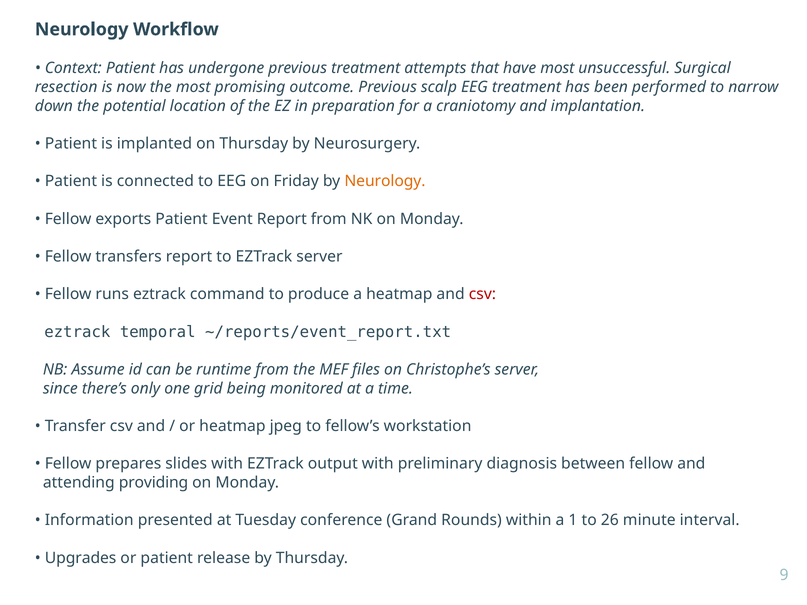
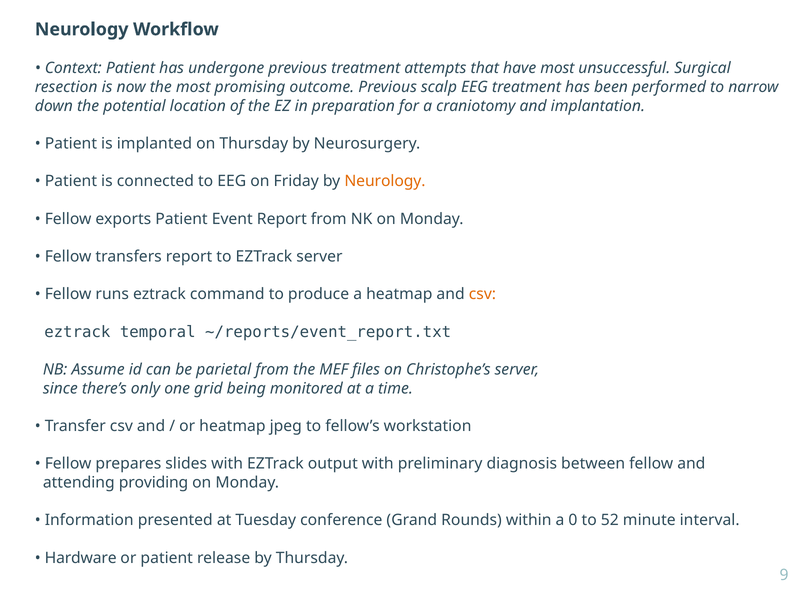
csv colour: red -> orange (482, 294)
runtime: runtime -> parietal (224, 370)
1: 1 -> 0 (573, 520)
26: 26 -> 52 (610, 520)
Upgrades: Upgrades -> Hardware (81, 558)
